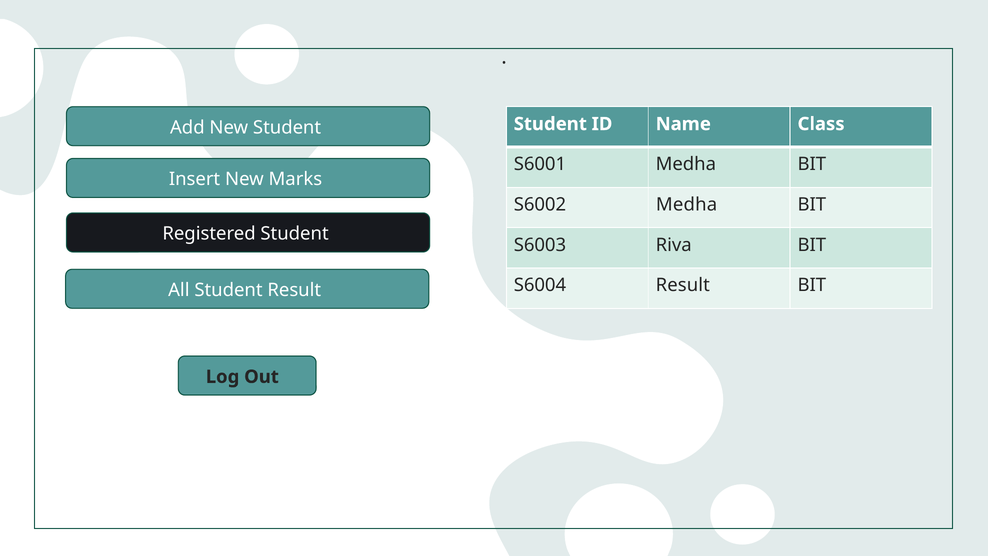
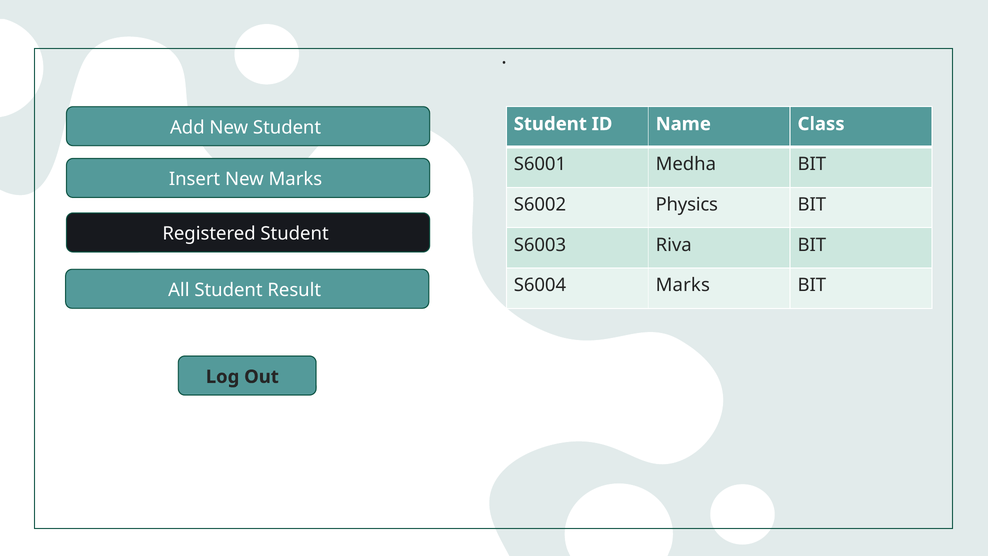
S6002 Medha: Medha -> Physics (687, 205)
S6004 Result: Result -> Marks (683, 285)
